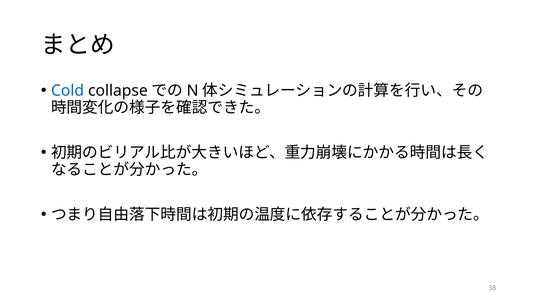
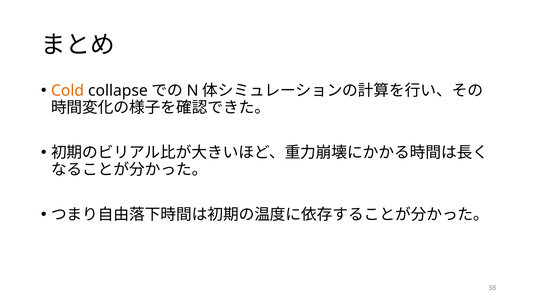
Cold colour: blue -> orange (68, 91)
